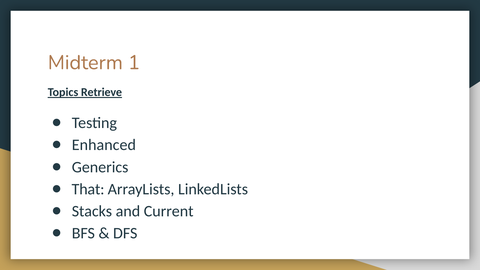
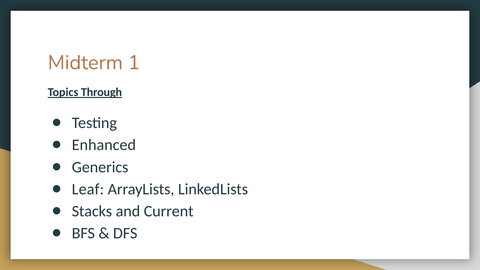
Retrieve: Retrieve -> Through (101, 92)
That: That -> Leaf (88, 189)
